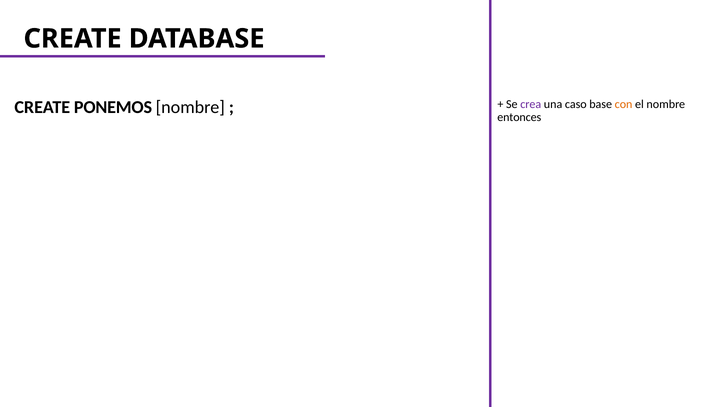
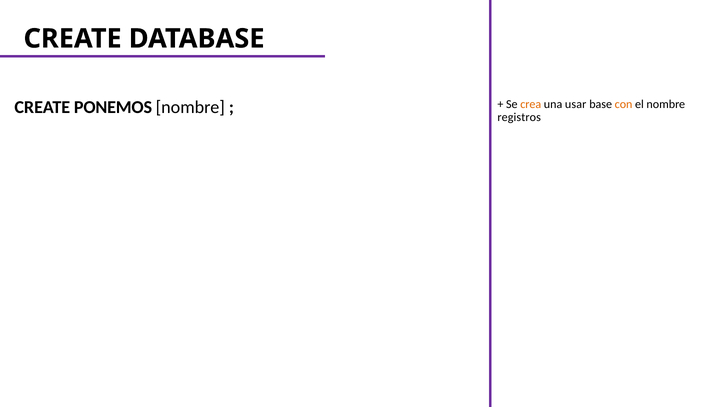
crea colour: purple -> orange (531, 104)
caso: caso -> usar (576, 104)
entonces: entonces -> registros (519, 117)
